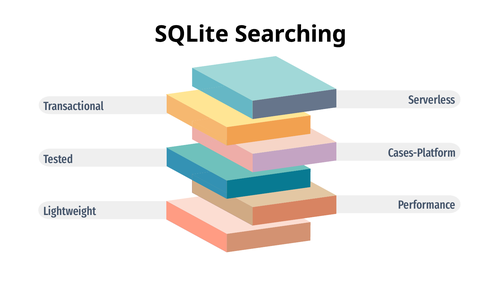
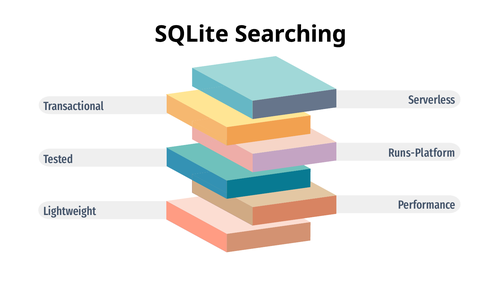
Cases-Platform: Cases-Platform -> Runs-Platform (422, 153)
